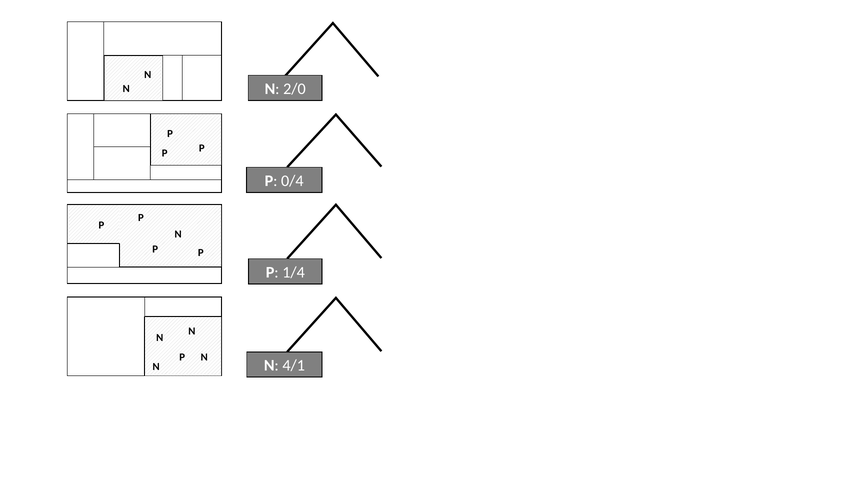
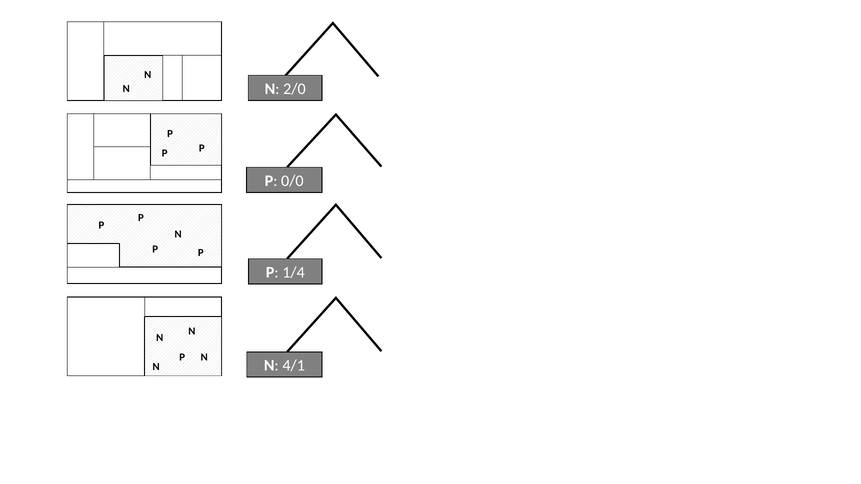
0/4: 0/4 -> 0/0 (292, 181)
